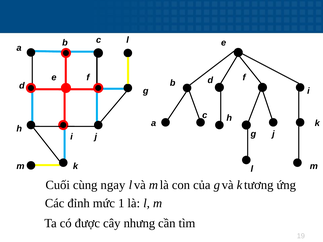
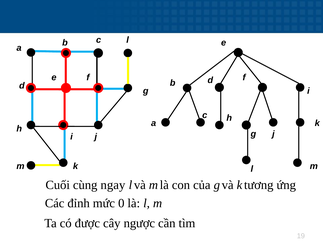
1: 1 -> 0 (121, 204)
nhưng: nhưng -> ngược (139, 223)
